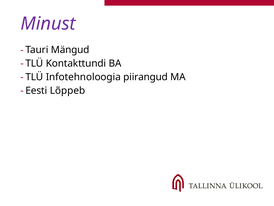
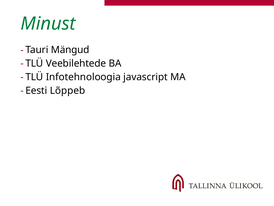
Minust colour: purple -> green (48, 24)
Kontakttundi: Kontakttundi -> Veebilehtede (76, 63)
piirangud: piirangud -> javascript (146, 77)
